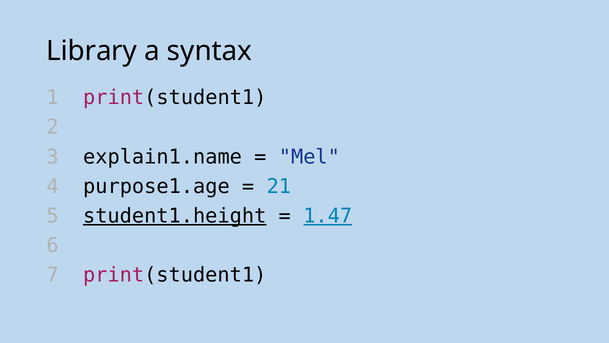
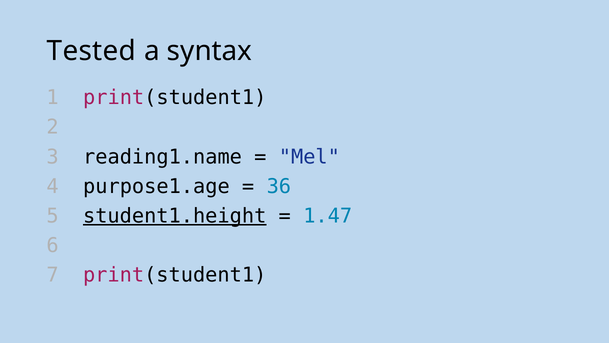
Library: Library -> Tested (91, 51)
explain1.name: explain1.name -> reading1.name (163, 157)
21: 21 -> 36 (279, 186)
1.47 underline: present -> none (328, 216)
